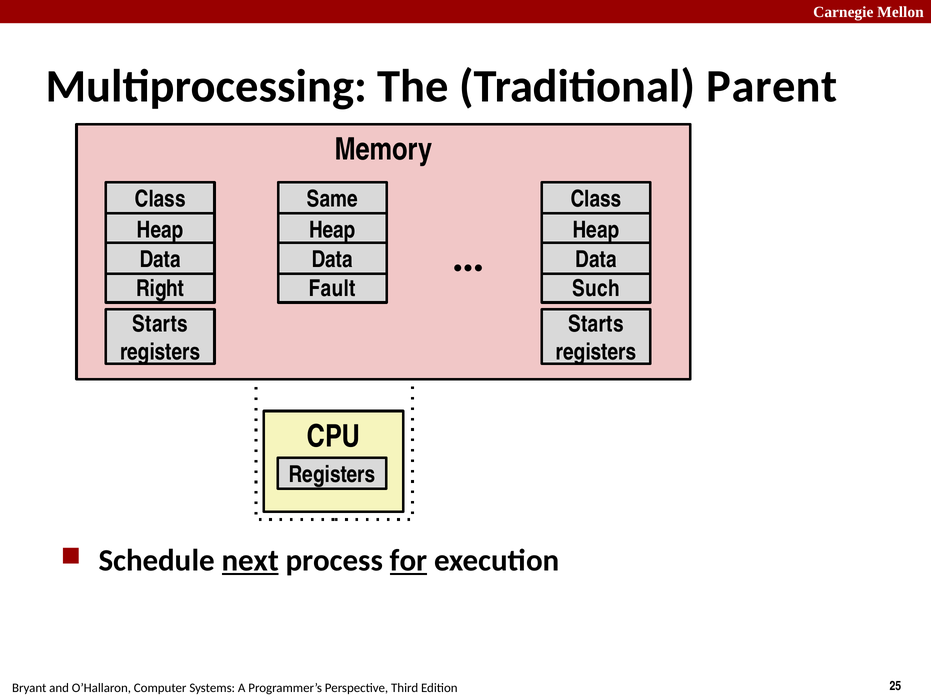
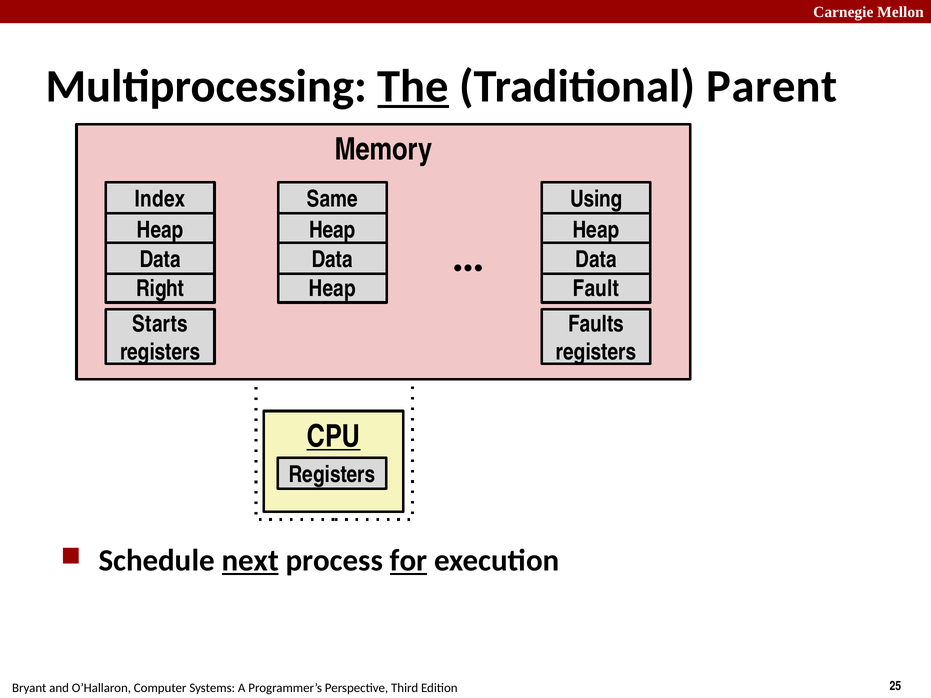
The underline: none -> present (413, 86)
Class: Class -> Index (160, 199)
Class: Class -> Using (596, 199)
Fault: Fault -> Heap (332, 289)
Such: Such -> Fault (596, 289)
Starts: Starts -> Faults (596, 324)
CPU underline: none -> present (334, 437)
